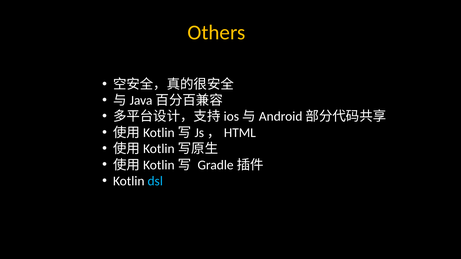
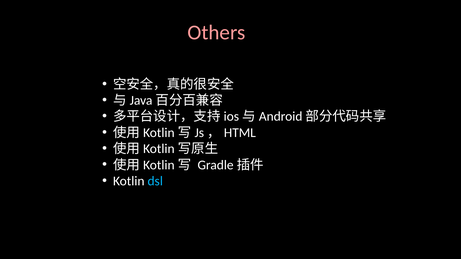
Others colour: yellow -> pink (217, 33)
